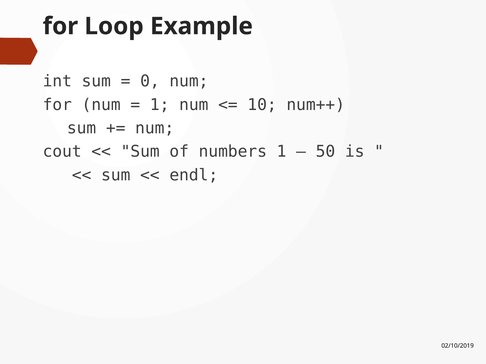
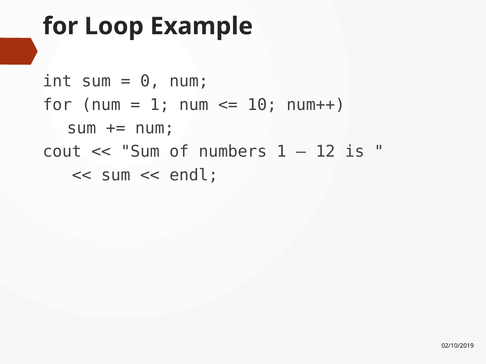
50: 50 -> 12 (325, 152)
